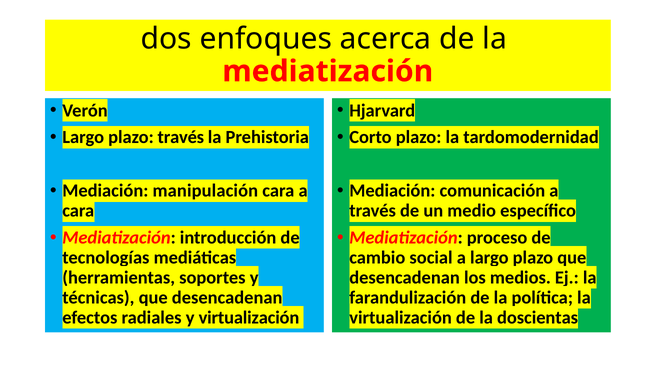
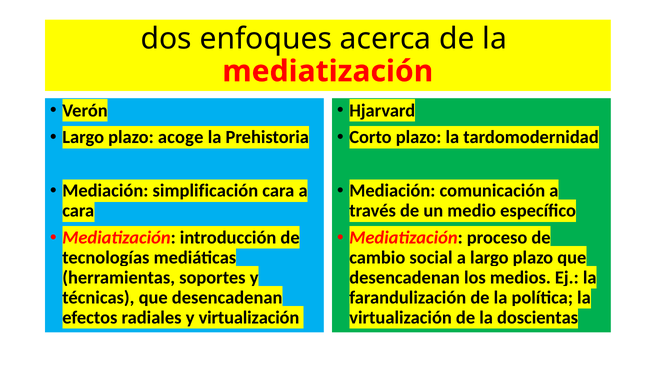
plazo través: través -> acoge (181, 137)
manipulación: manipulación -> simplificación (205, 191)
